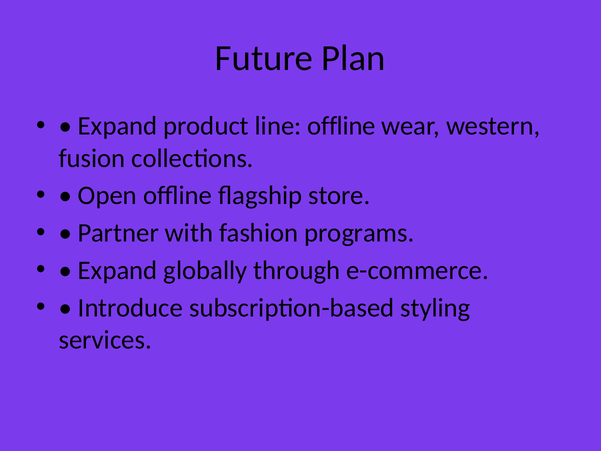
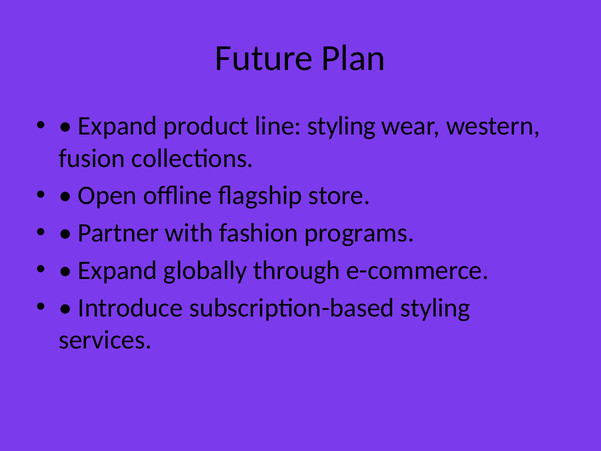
line offline: offline -> styling (342, 126)
